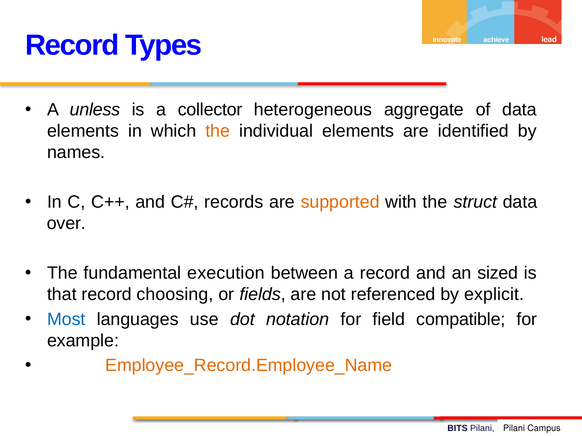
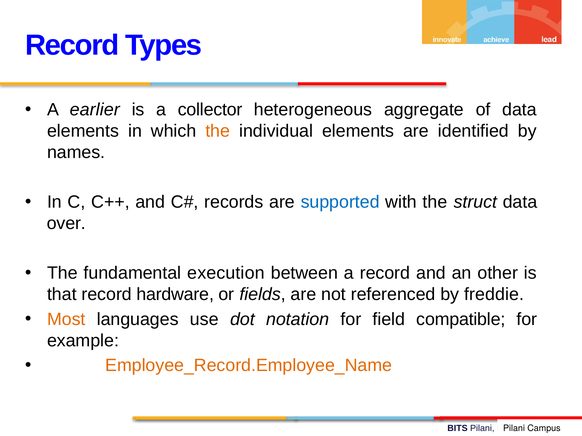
unless: unless -> earlier (95, 110)
supported colour: orange -> blue (340, 202)
sized: sized -> other (498, 273)
choosing: choosing -> hardware (175, 295)
explicit: explicit -> freddie (494, 295)
Most colour: blue -> orange (66, 320)
